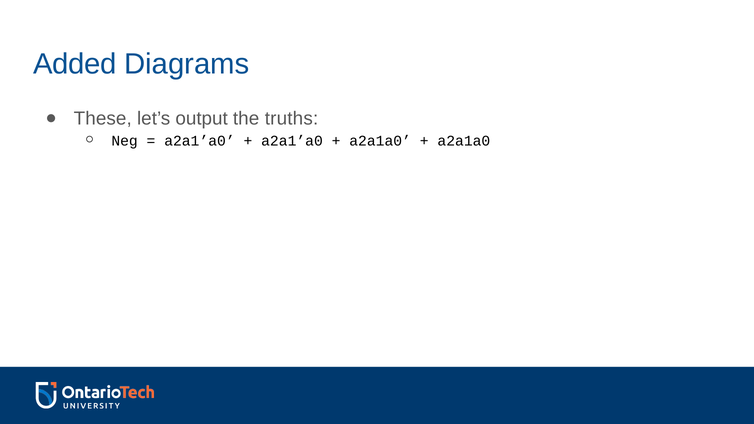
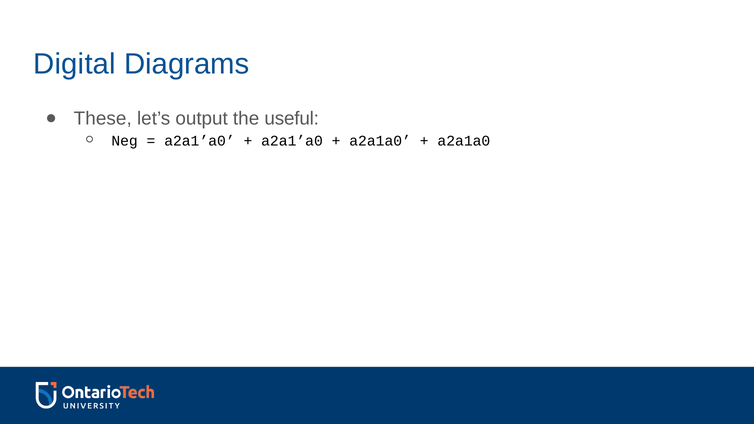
Added: Added -> Digital (75, 64)
truths: truths -> useful (292, 119)
